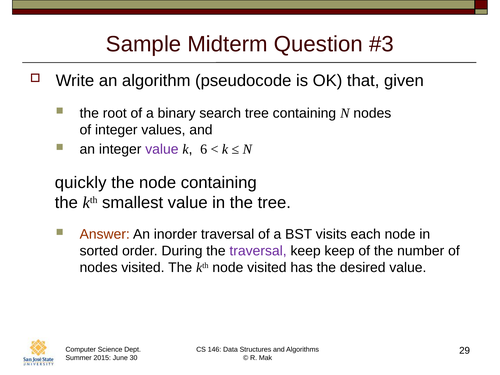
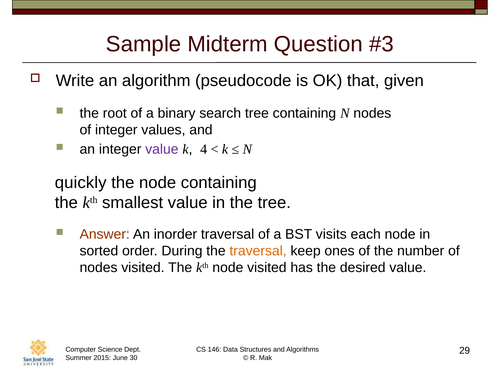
6: 6 -> 4 (204, 149)
traversal colour: purple -> orange (258, 251)
keep keep: keep -> ones (340, 251)
